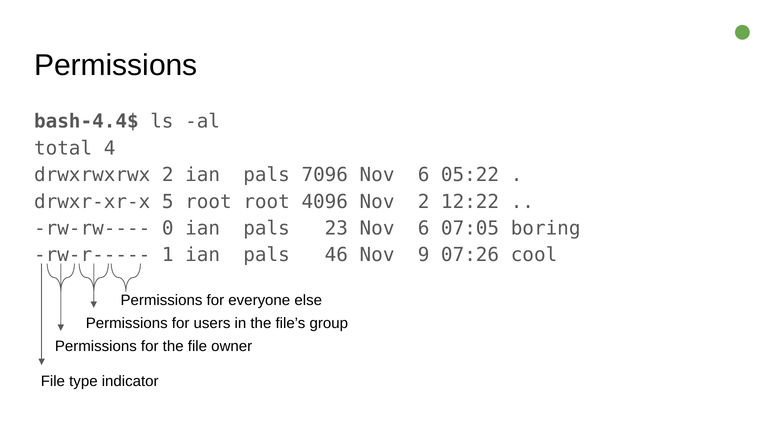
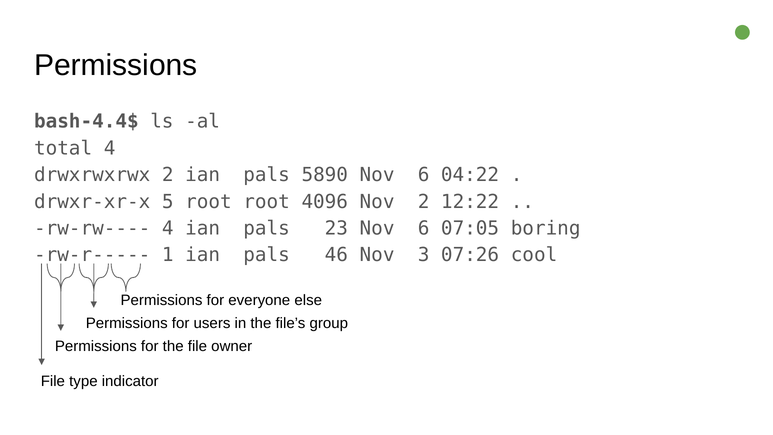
7096: 7096 -> 5890 (325, 175)
05:22: 05:22 -> 04:22 (470, 175)
rw-rw---- 0: 0 -> 4 (168, 228)
9: 9 -> 3 (424, 255)
